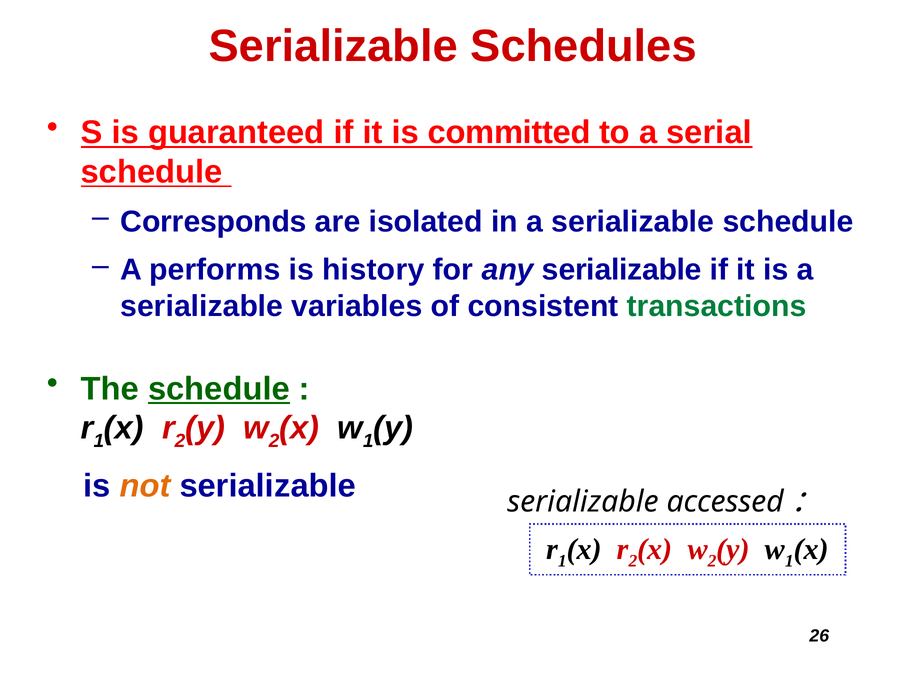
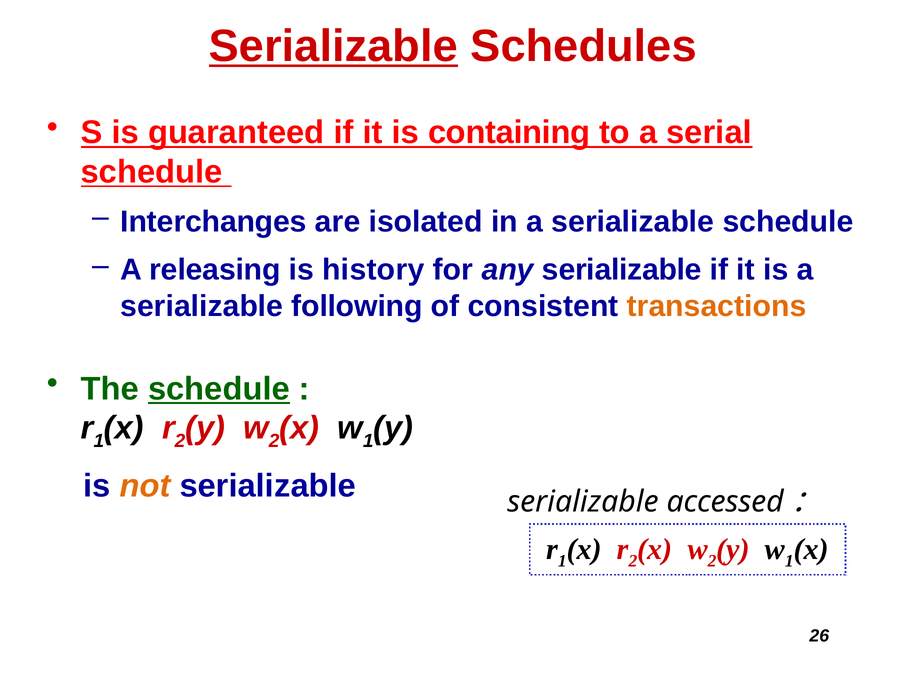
Serializable underline: none -> present (333, 46)
committed: committed -> containing (509, 133)
Corresponds: Corresponds -> Interchanges (214, 221)
performs: performs -> releasing (215, 270)
variables: variables -> following (357, 306)
transactions colour: green -> orange (717, 306)
